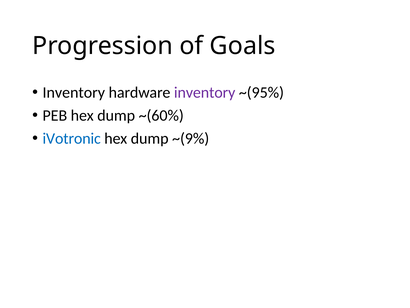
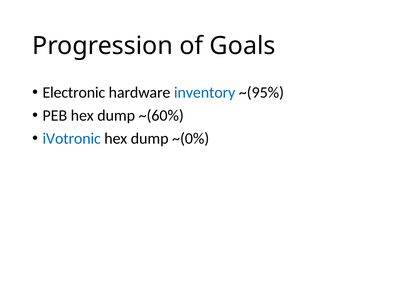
Inventory: Inventory -> Electronic (74, 92)
inventory colour: purple -> blue (205, 92)
~(9%: ~(9% -> ~(0% (191, 138)
